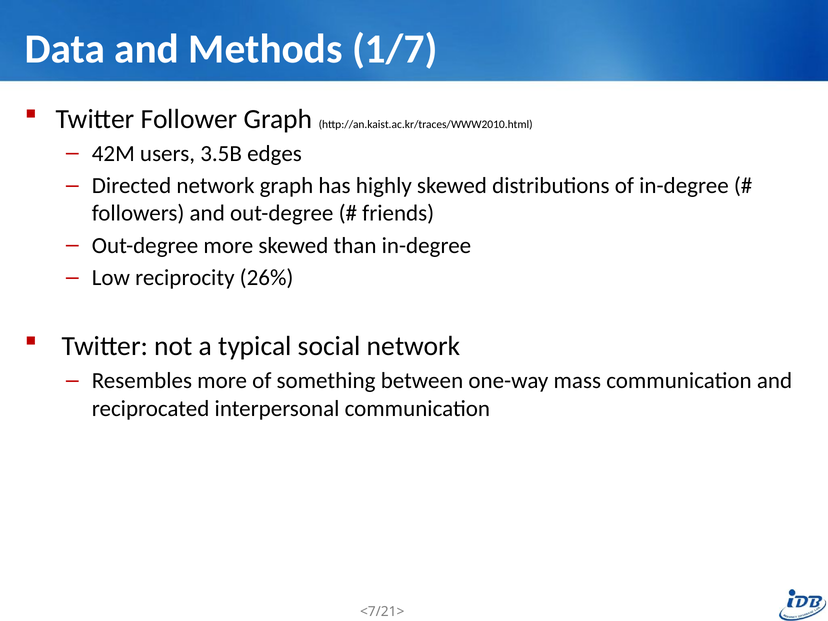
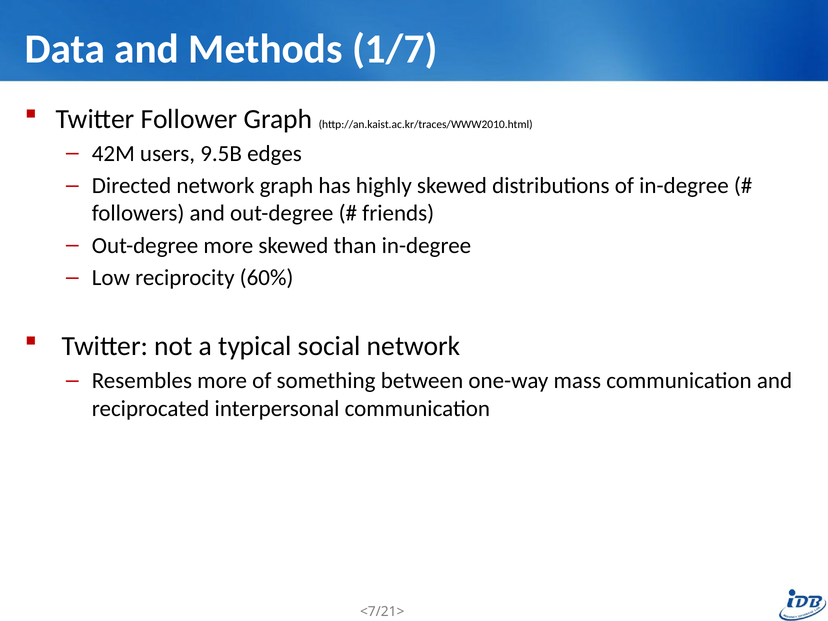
3.5B: 3.5B -> 9.5B (221, 154)
26%: 26% -> 60% (267, 278)
